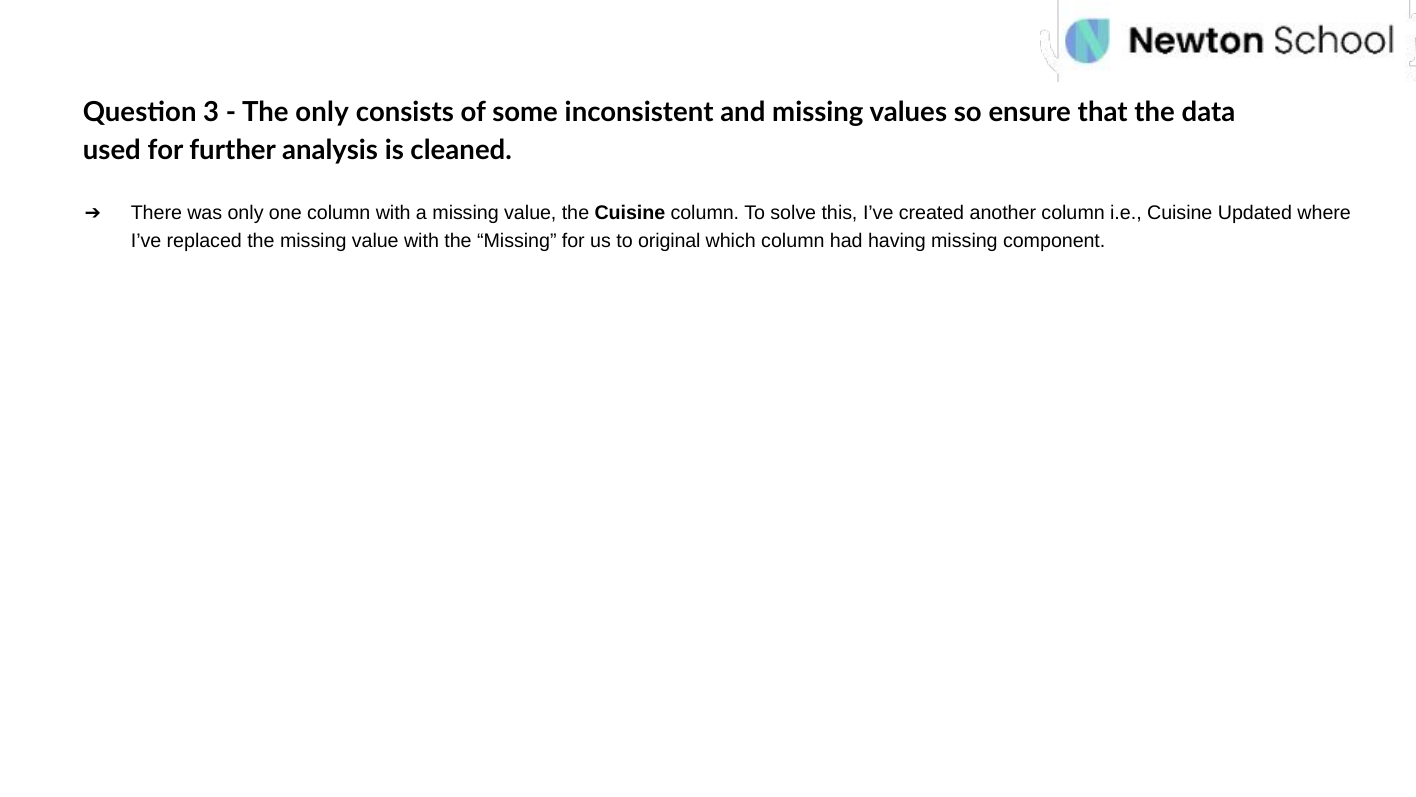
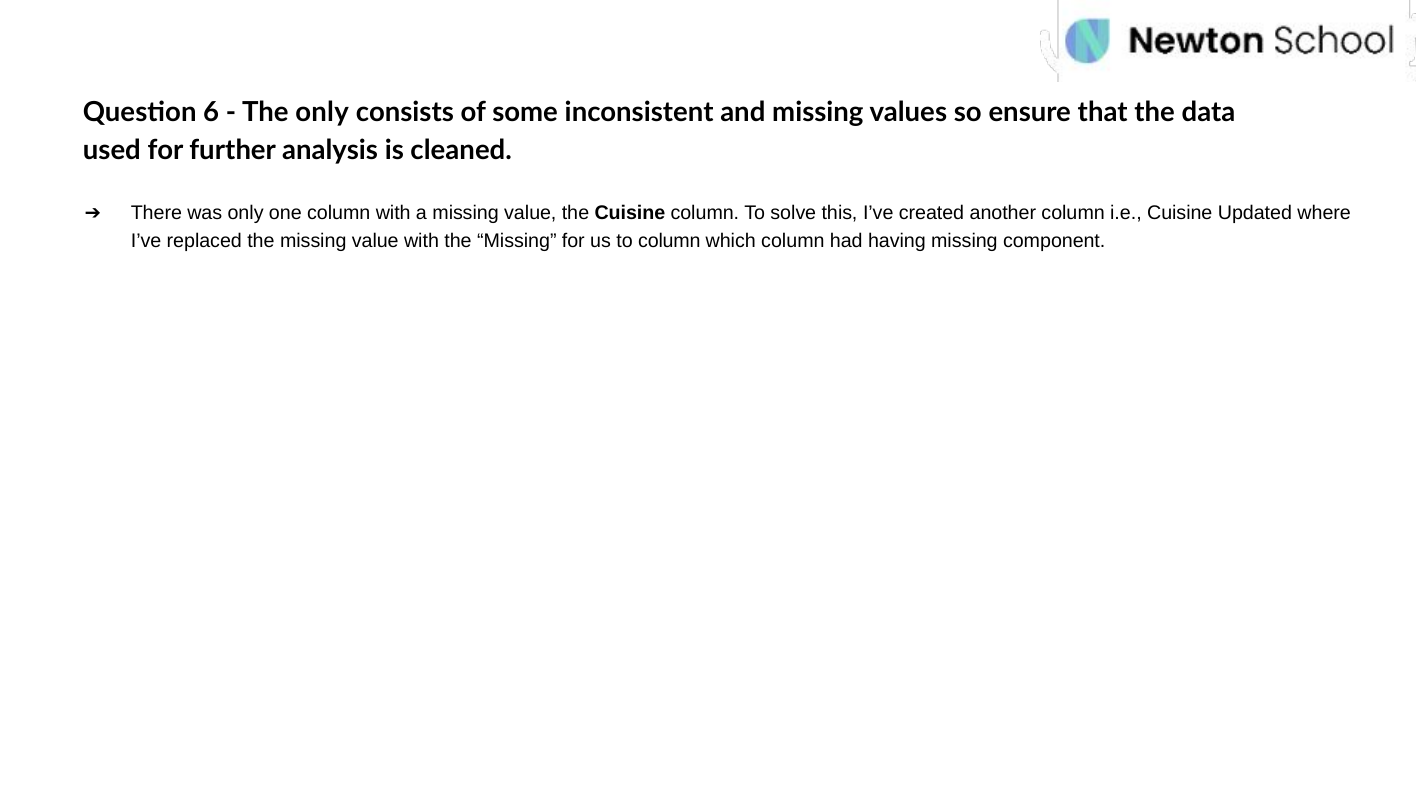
3: 3 -> 6 (211, 112)
to original: original -> column (669, 240)
